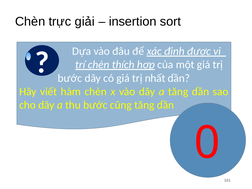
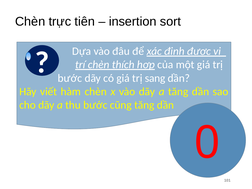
giải: giải -> tiên (85, 22)
nhất: nhất -> sang (155, 78)
